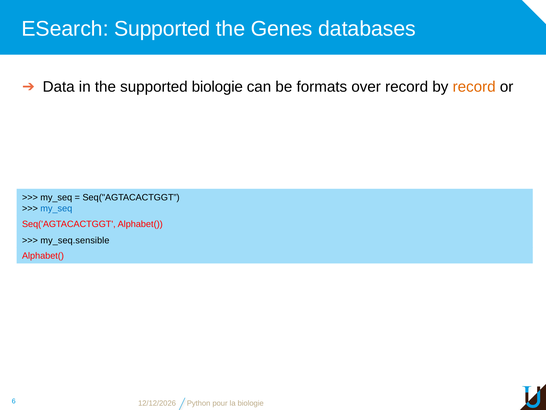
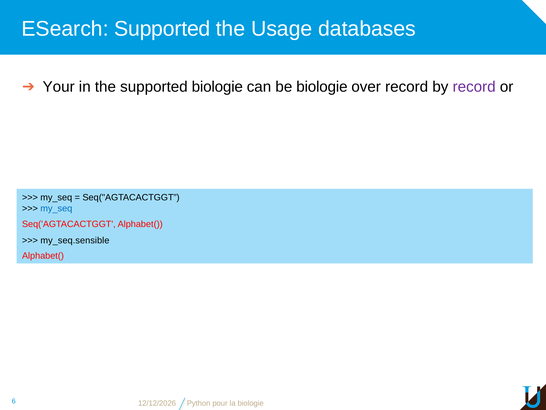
Genes: Genes -> Usage (282, 29)
Data: Data -> Your (59, 87)
be formats: formats -> biologie (322, 87)
record colour: orange -> purple (474, 87)
